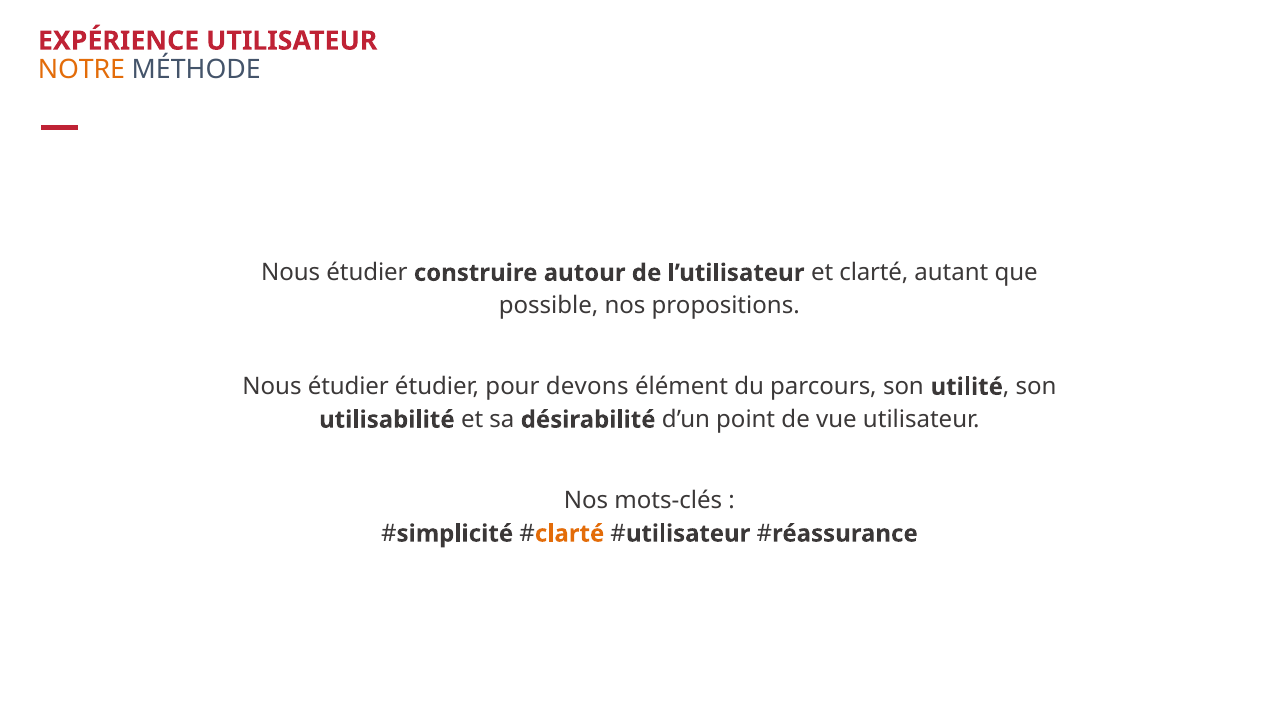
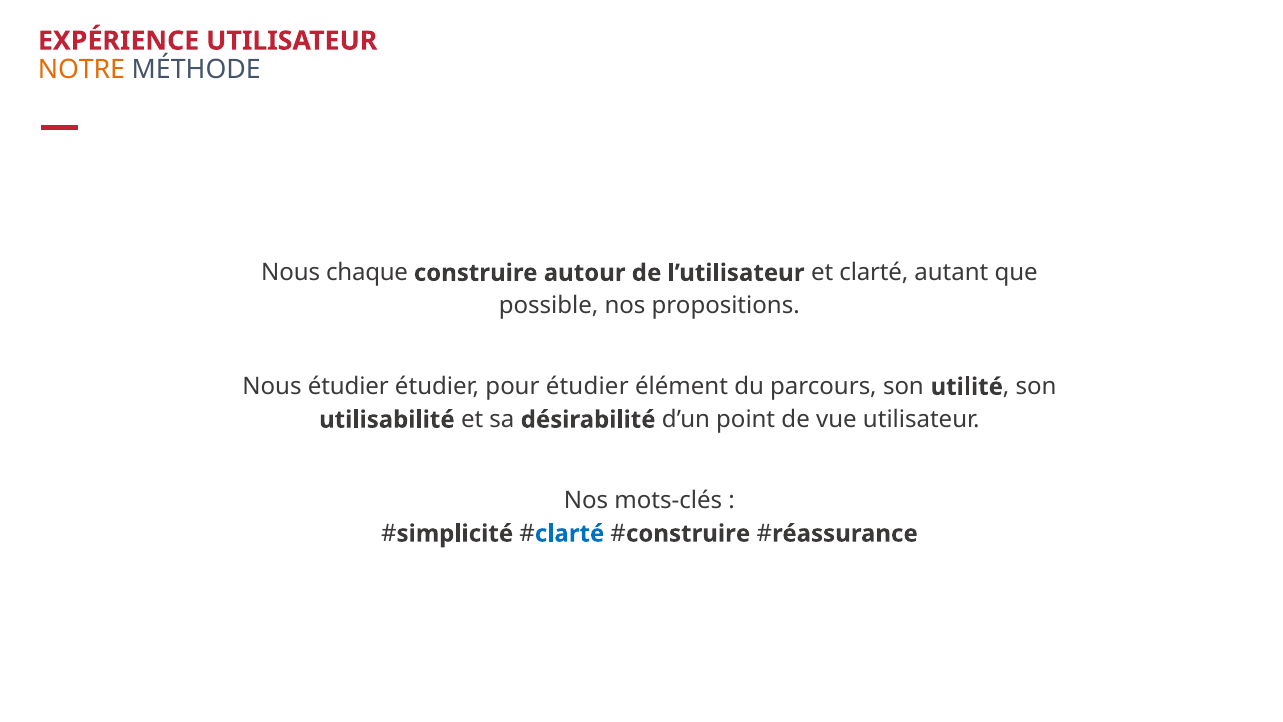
étudier: étudier -> chaque (367, 273)
pour devons: devons -> étudier (587, 387)
clarté colour: orange -> blue (570, 533)
utilisateur: utilisateur -> construire (688, 533)
